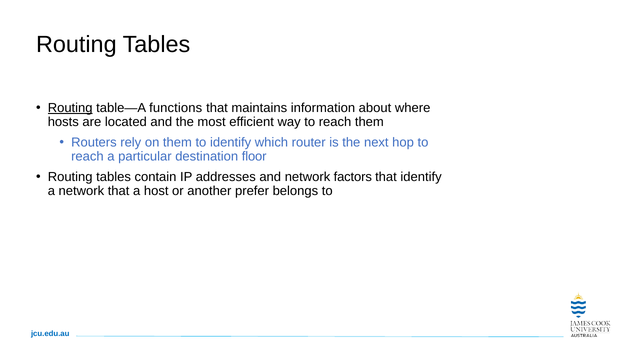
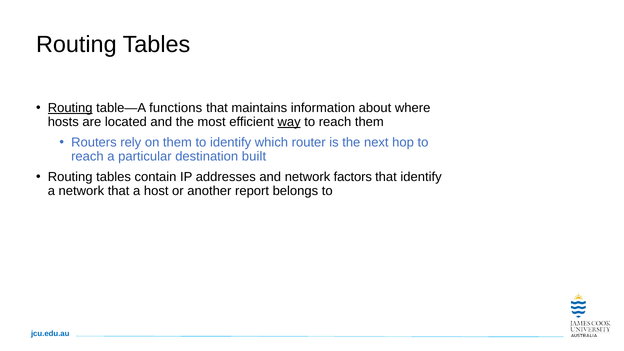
way underline: none -> present (289, 122)
floor: floor -> built (254, 156)
prefer: prefer -> report (252, 191)
